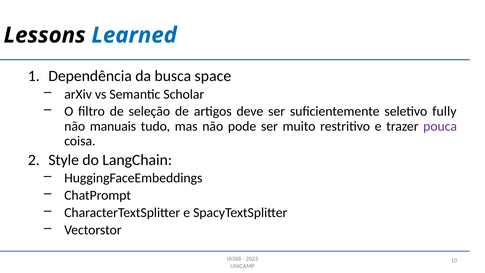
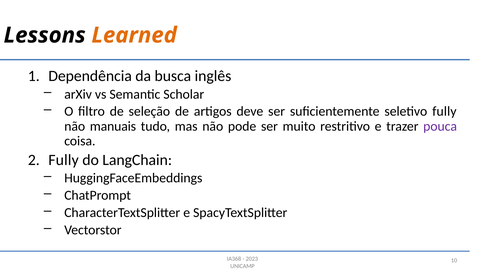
Learned colour: blue -> orange (134, 35)
space: space -> inglês (213, 76)
Style: Style -> Fully (64, 160)
